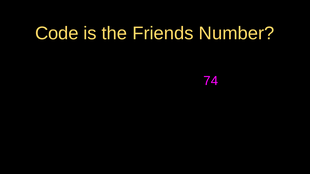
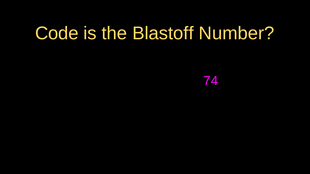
Friends: Friends -> Blastoff (163, 33)
